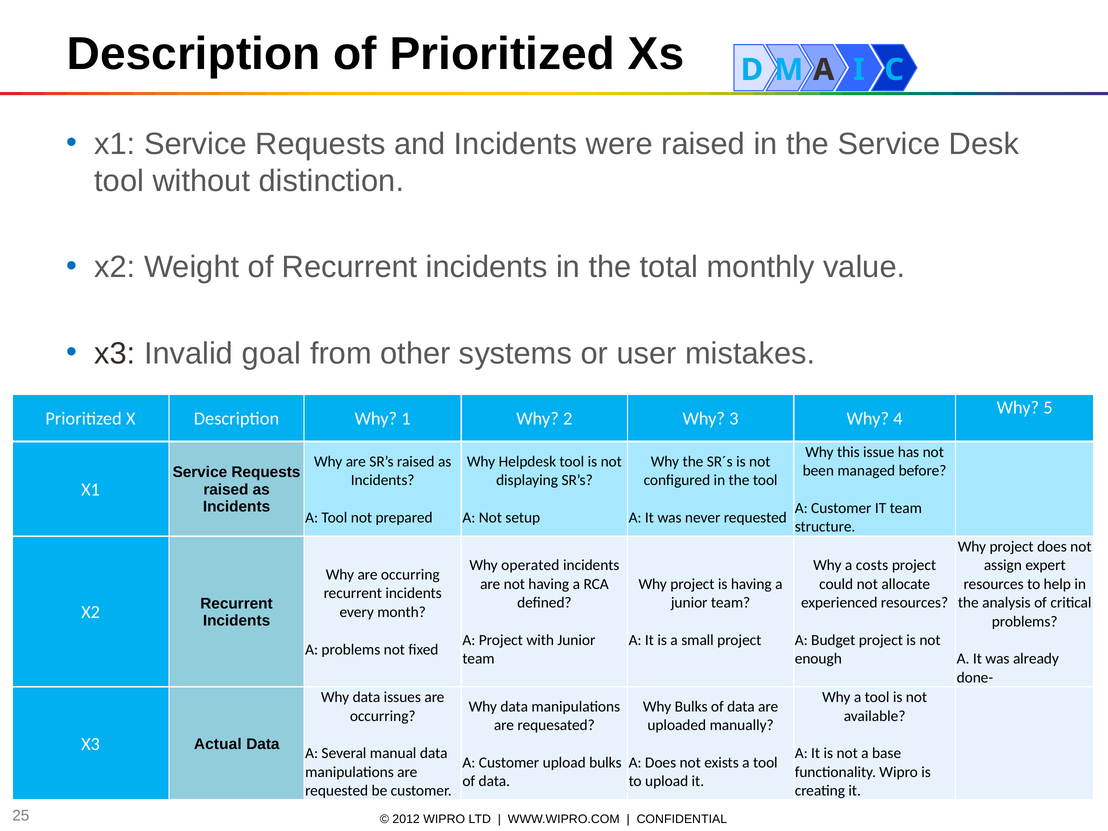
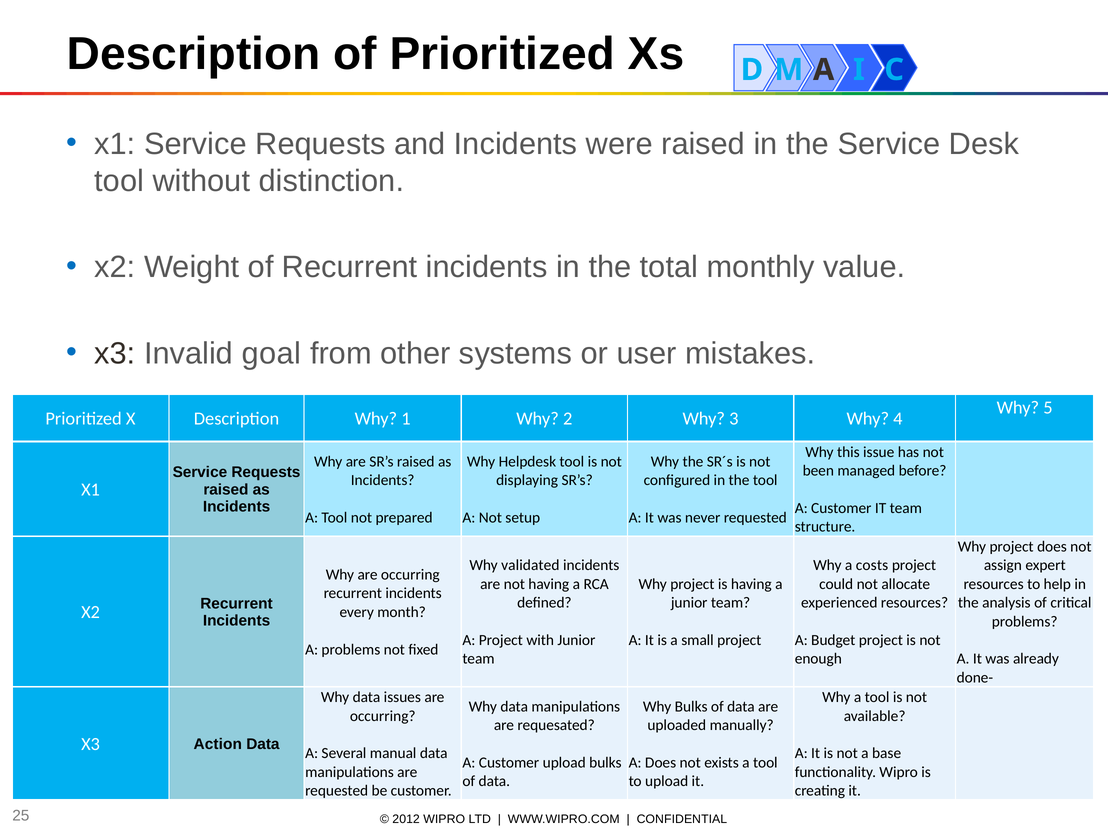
operated: operated -> validated (530, 565)
Actual: Actual -> Action (218, 744)
